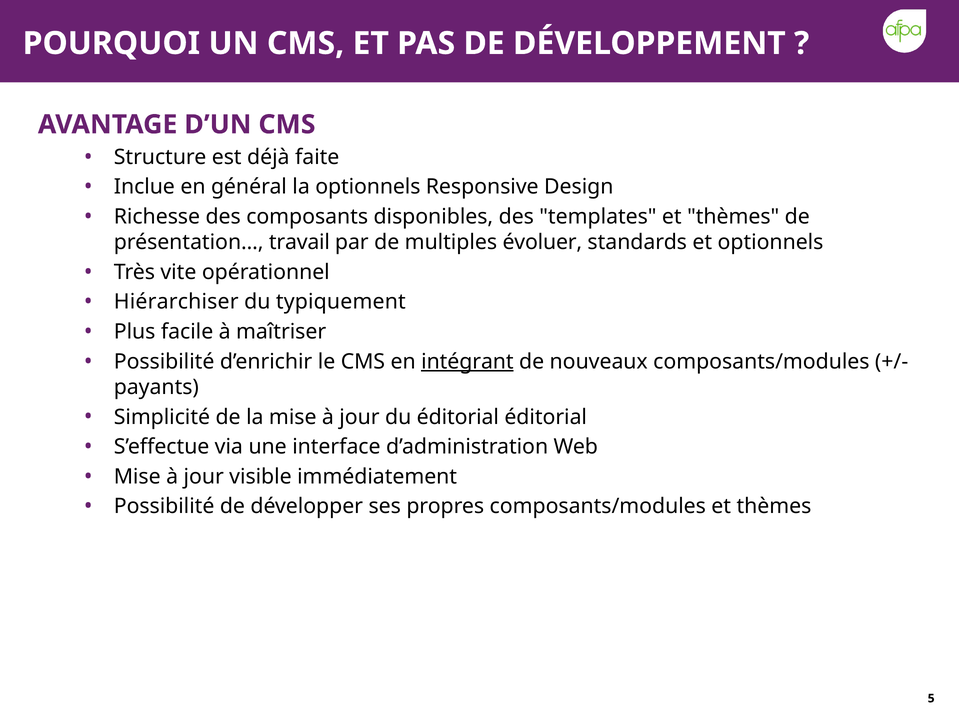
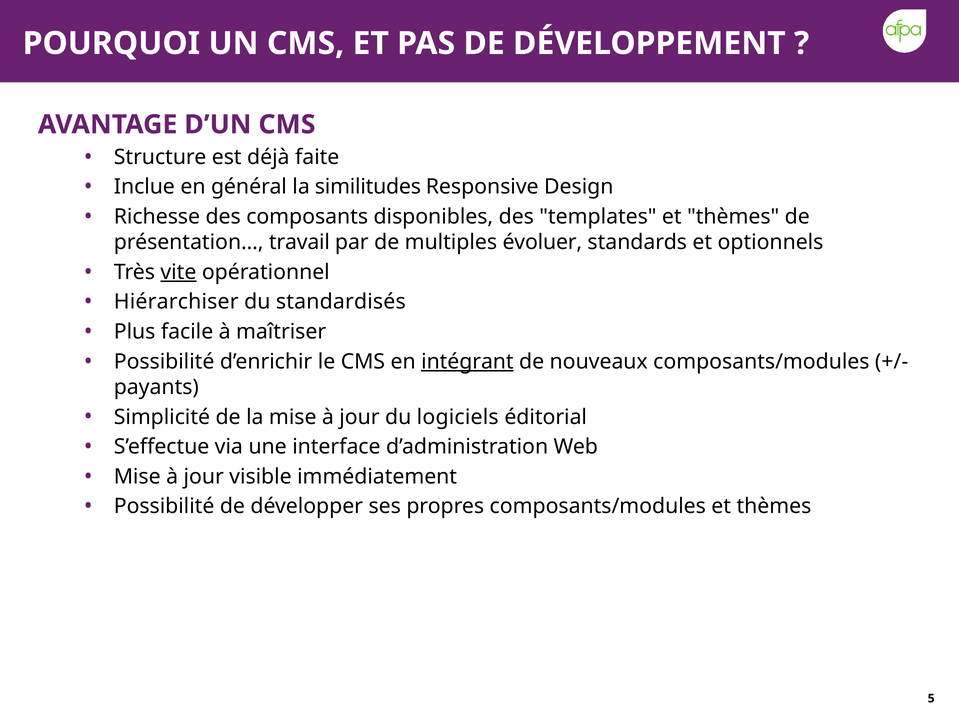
la optionnels: optionnels -> similitudes (368, 187)
vite underline: none -> present (178, 272)
typiquement: typiquement -> standardisés (341, 302)
du éditorial: éditorial -> logiciels (458, 417)
